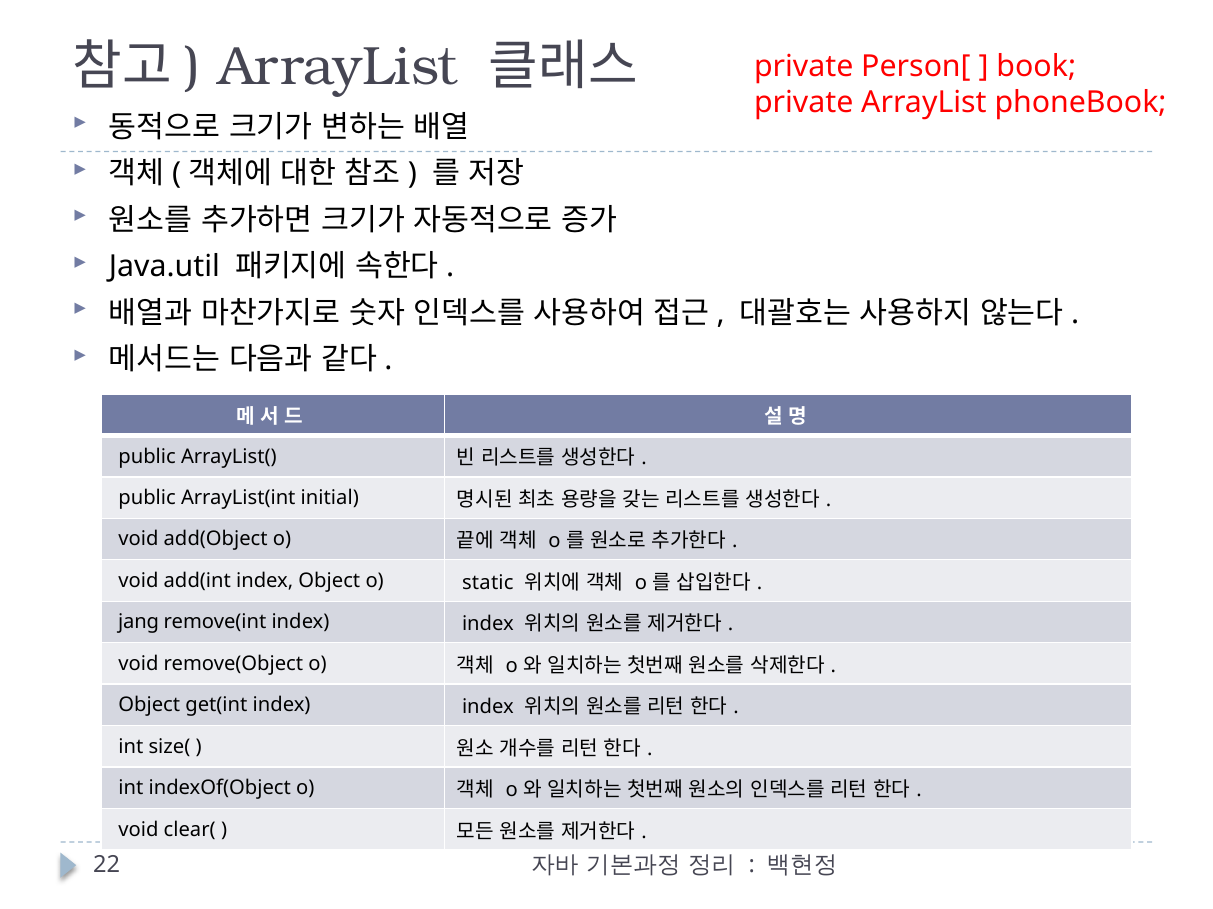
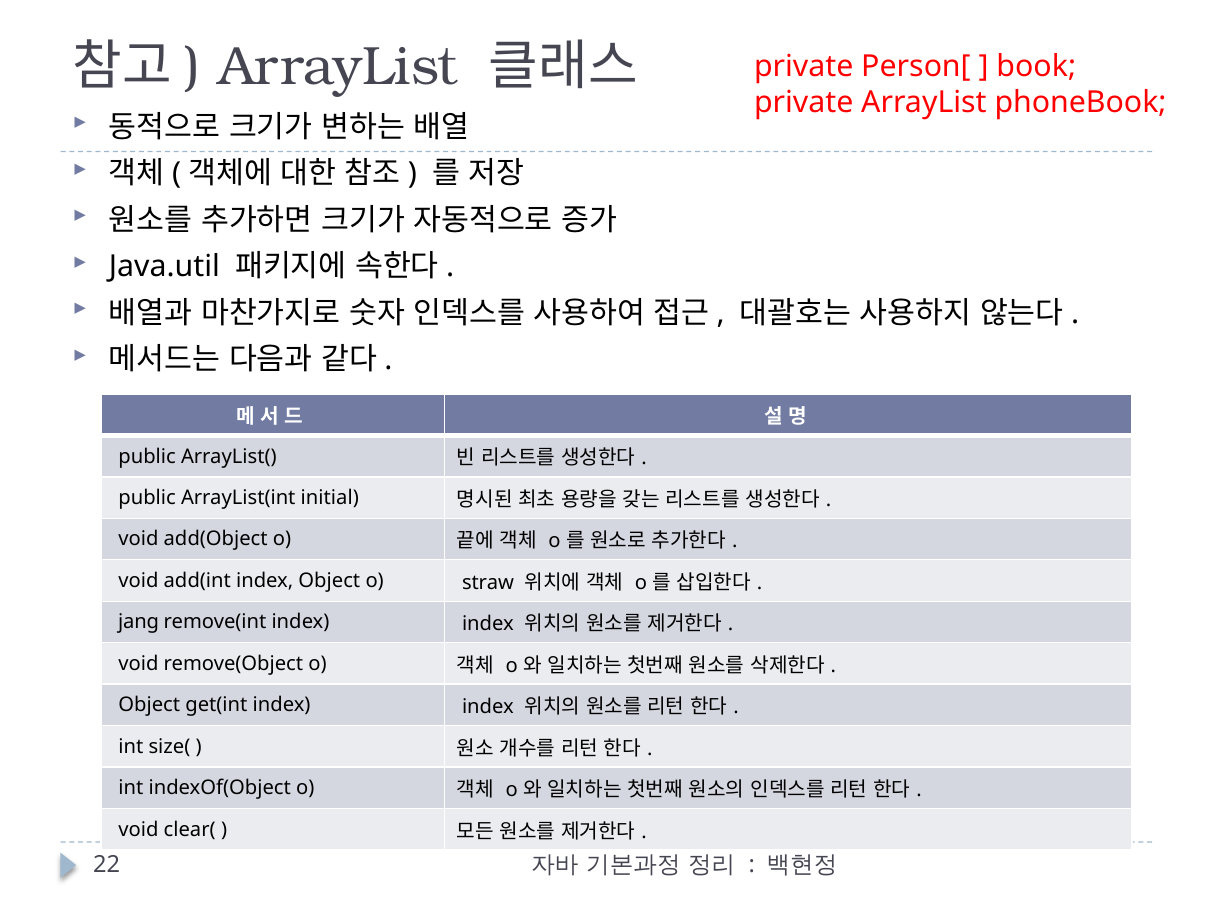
static: static -> straw (488, 583)
